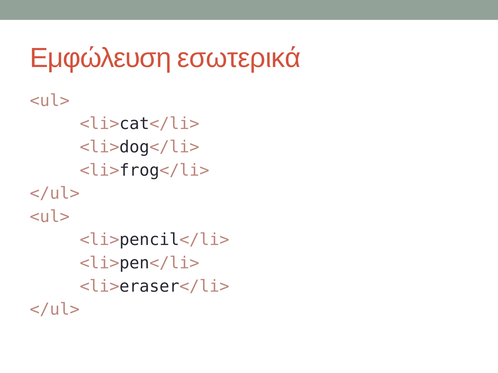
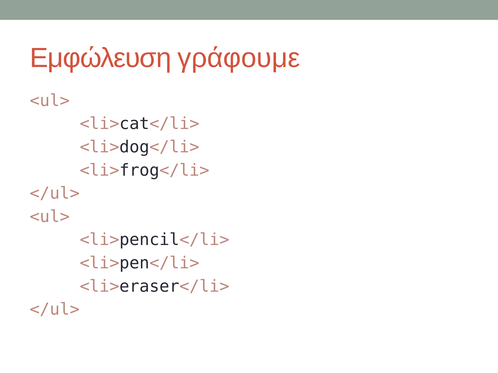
εσωτερικά: εσωτερικά -> γράφουμε (239, 58)
